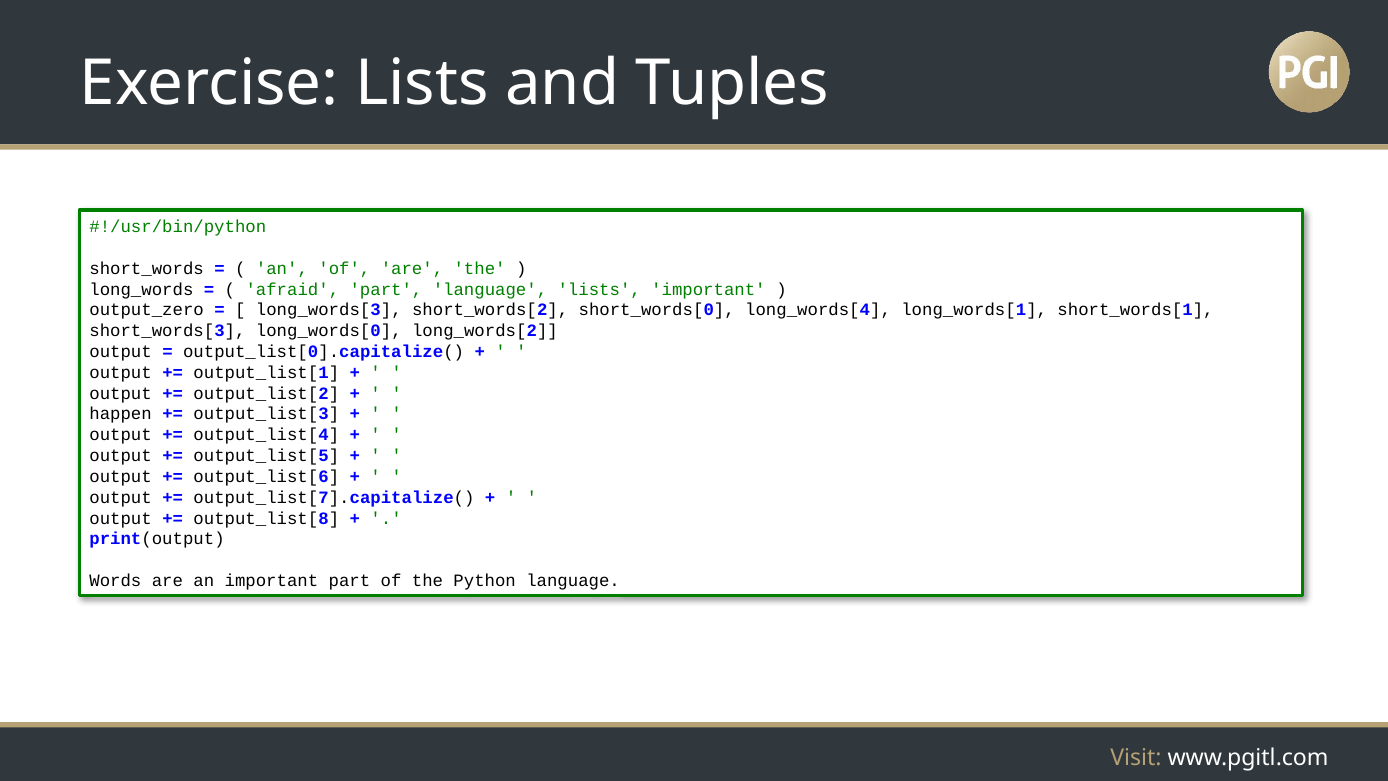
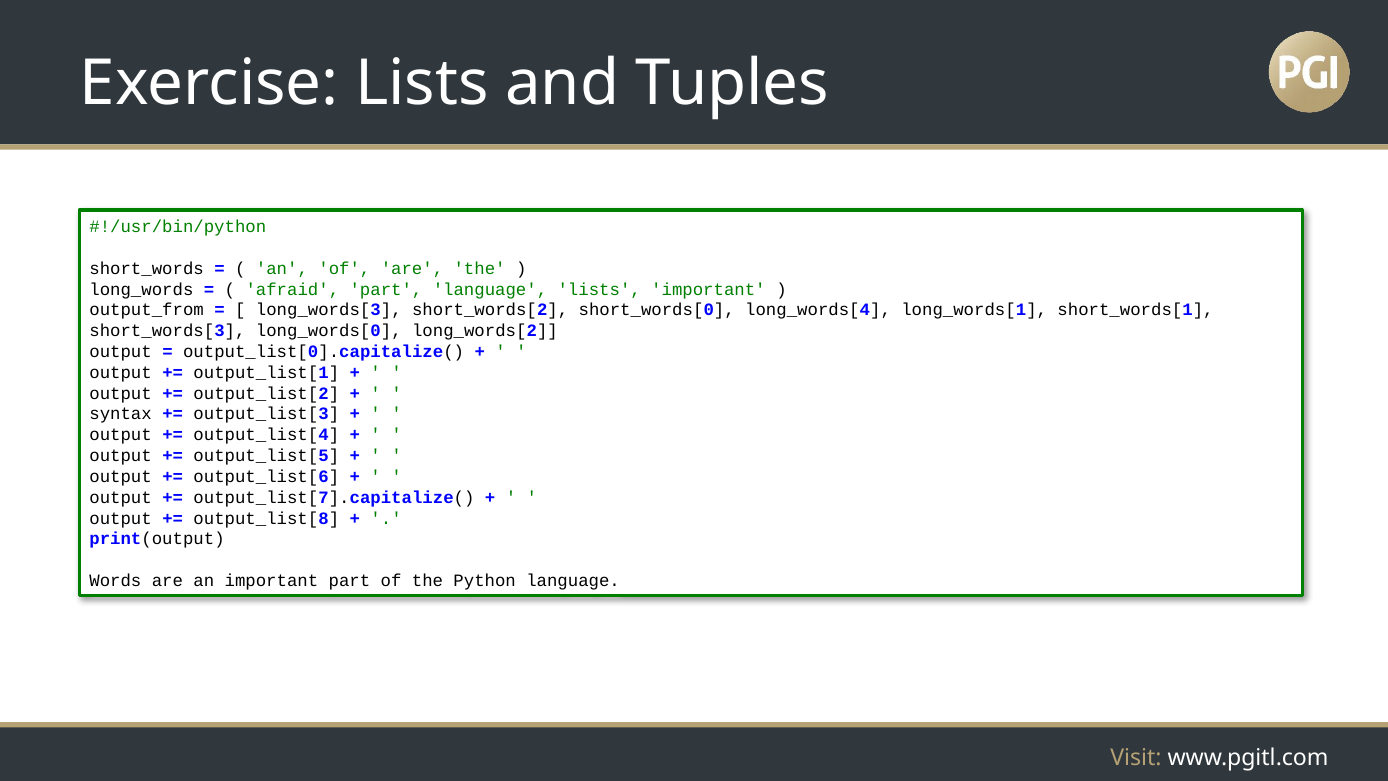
output_zero: output_zero -> output_from (147, 310)
happen: happen -> syntax (121, 414)
